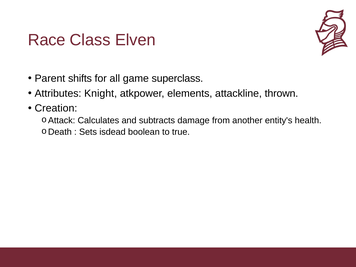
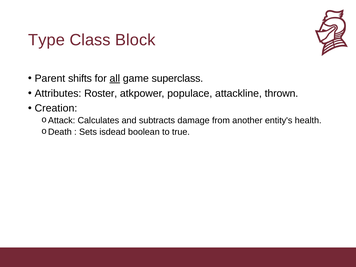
Race: Race -> Type (47, 40)
Elven: Elven -> Block (135, 40)
all underline: none -> present (115, 78)
Knight: Knight -> Roster (101, 93)
elements: elements -> populace (190, 93)
